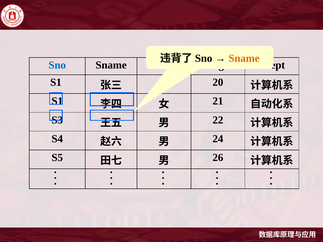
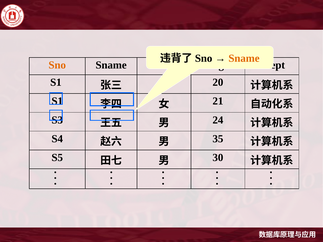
Sno colour: blue -> orange (57, 65)
22: 22 -> 24 (218, 120)
24: 24 -> 35 (218, 139)
26: 26 -> 30 (218, 158)
